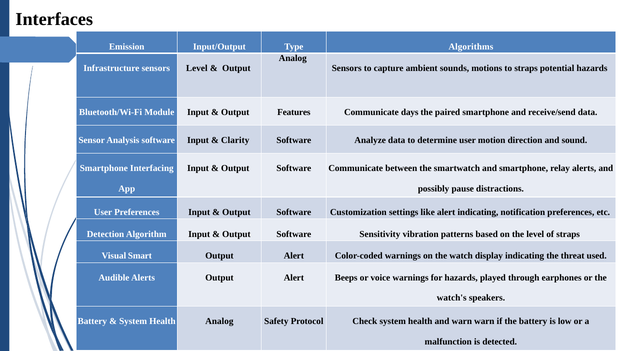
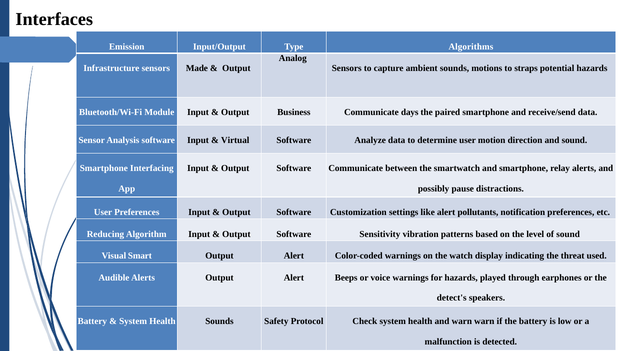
sensors Level: Level -> Made (197, 68)
Features: Features -> Business (294, 112)
Clarity: Clarity -> Virtual (235, 140)
alert indicating: indicating -> pollutants (478, 212)
Detection: Detection -> Reducing (106, 234)
of straps: straps -> sound (568, 234)
watch's: watch's -> detect's (452, 298)
Health Analog: Analog -> Sounds (219, 321)
